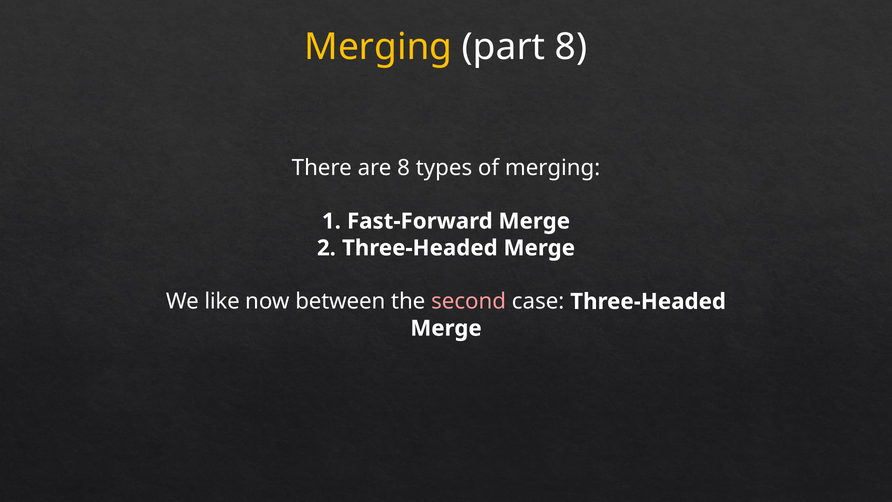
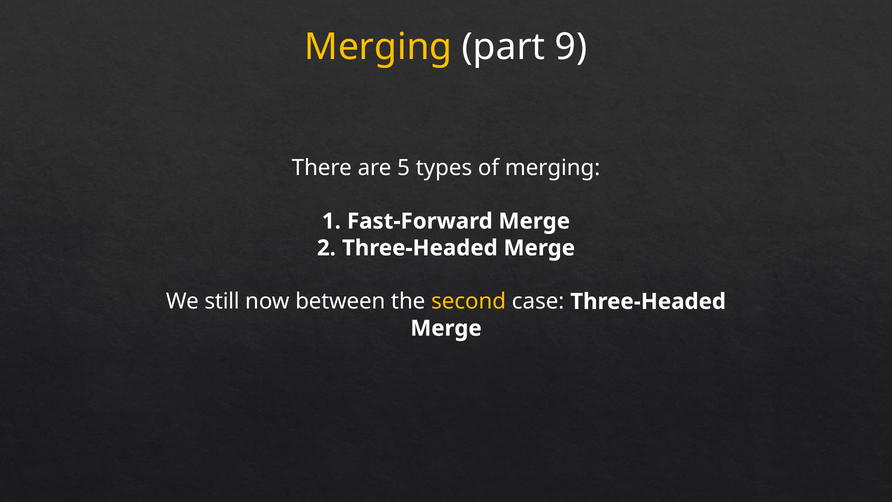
part 8: 8 -> 9 (571, 47)
are 8: 8 -> 5 (404, 168)
like: like -> still (222, 301)
second colour: pink -> yellow (469, 301)
